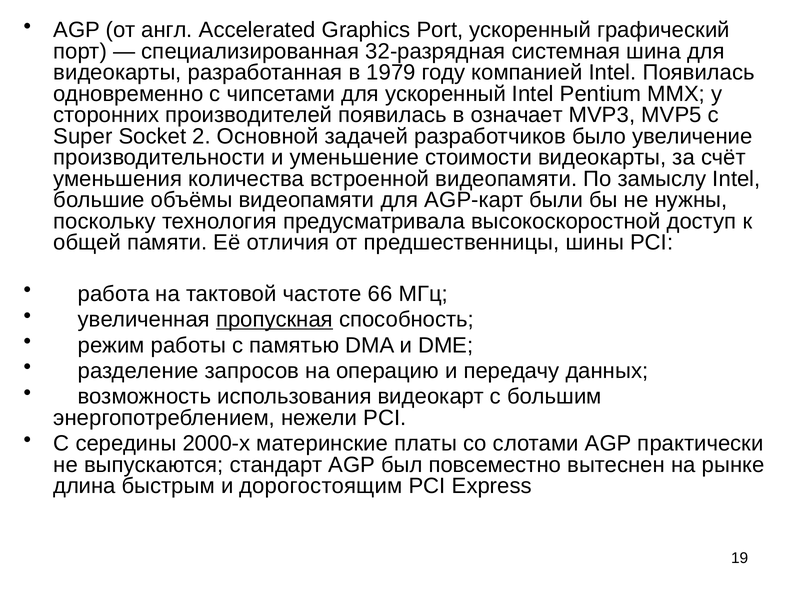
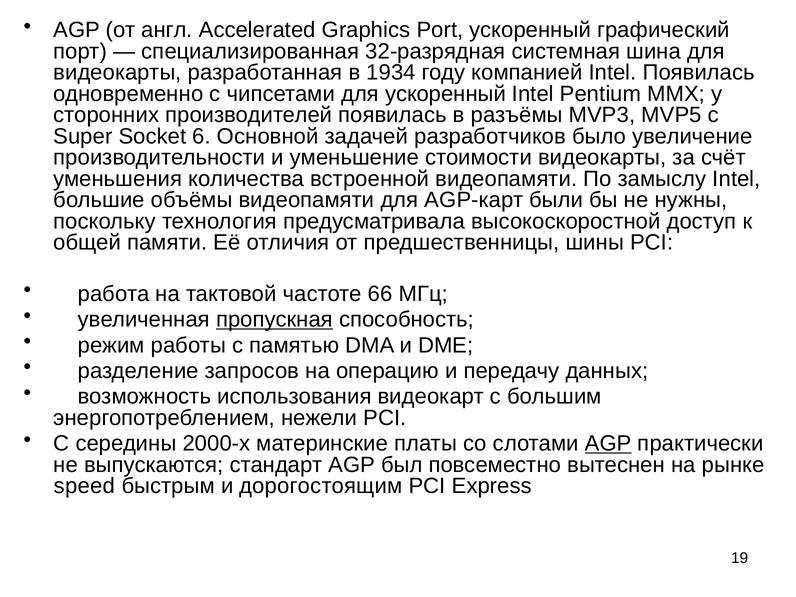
1979: 1979 -> 1934 (391, 73)
означает: означает -> разъёмы (517, 115)
2: 2 -> 6 (202, 136)
AGP underline: none -> present (608, 443)
длина: длина -> speed (84, 486)
